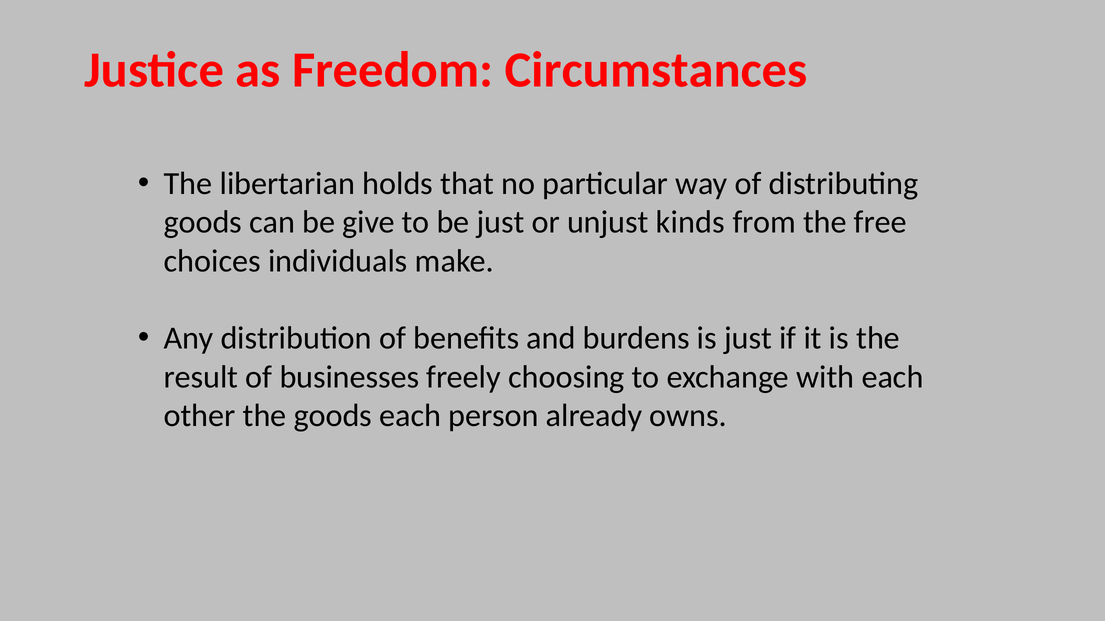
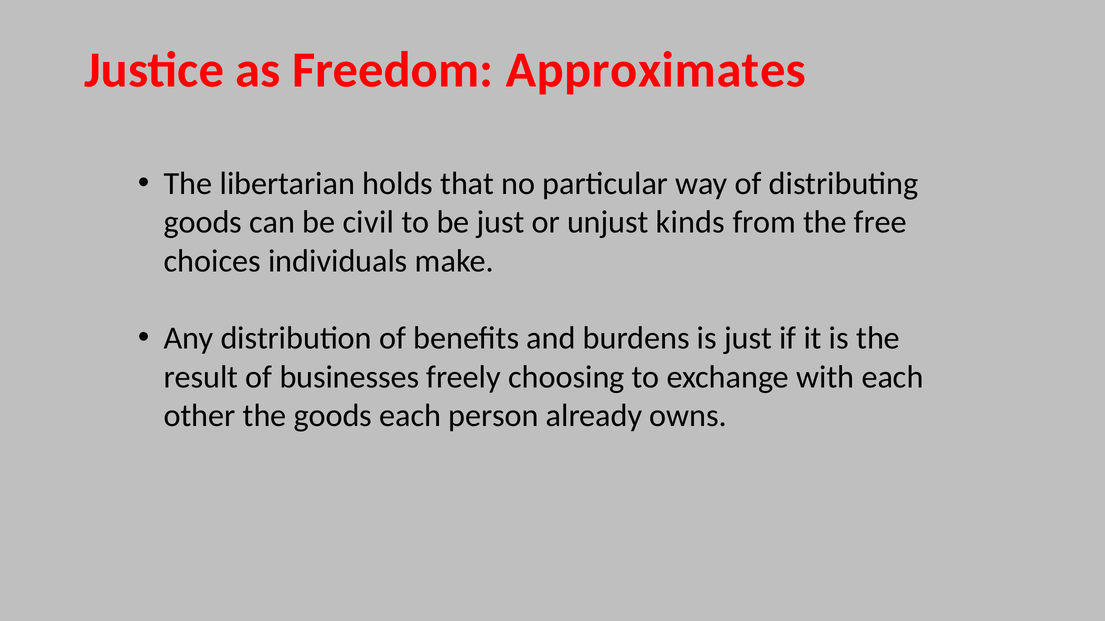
Circumstances: Circumstances -> Approximates (656, 70)
give: give -> civil (368, 223)
